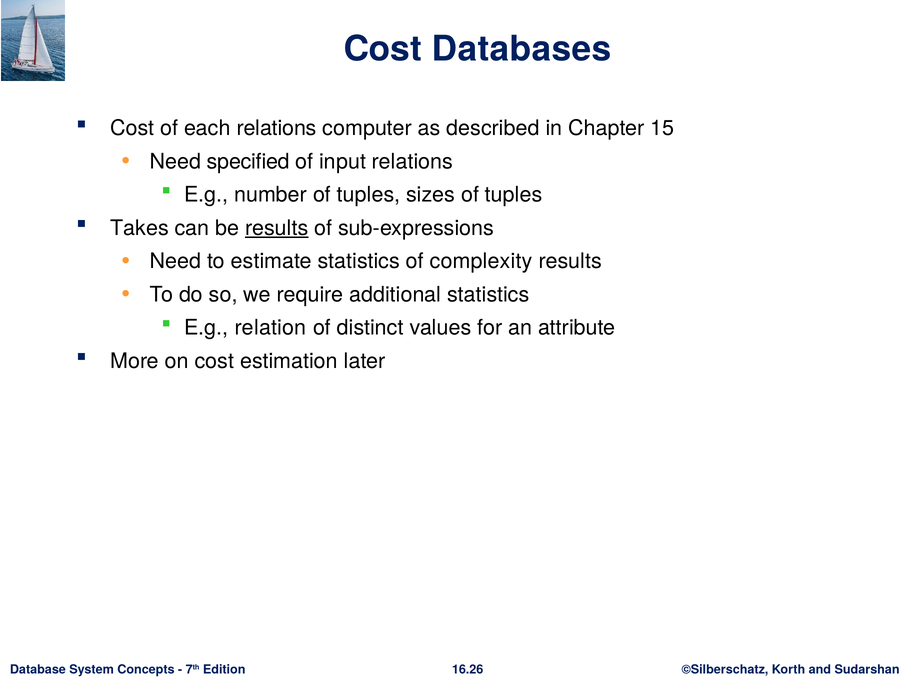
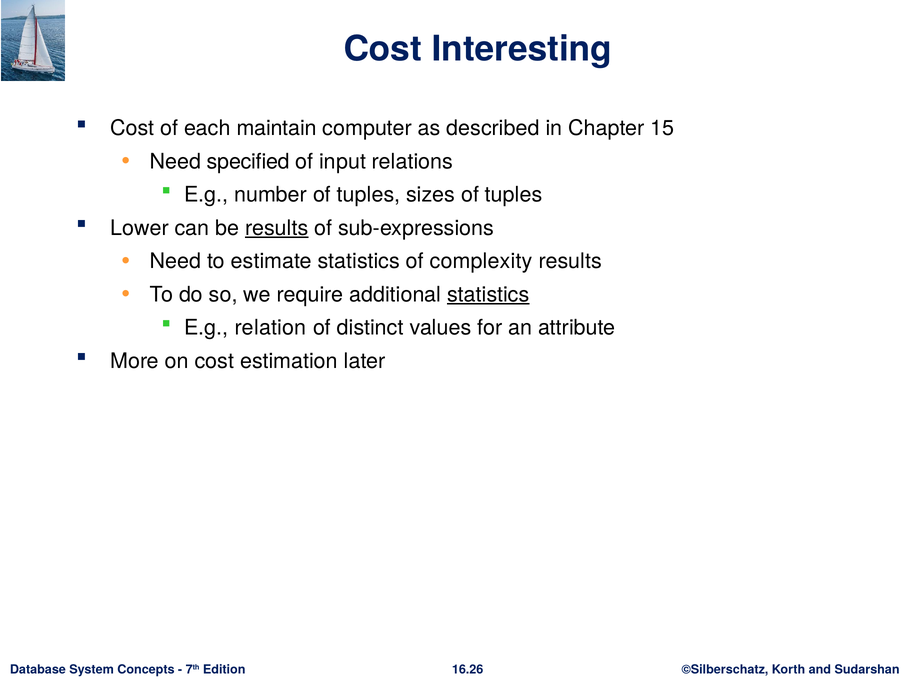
Databases: Databases -> Interesting (522, 49)
each relations: relations -> maintain (277, 129)
Takes: Takes -> Lower (139, 228)
statistics underline: none -> present (488, 295)
